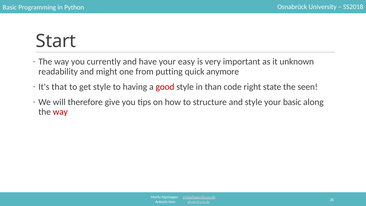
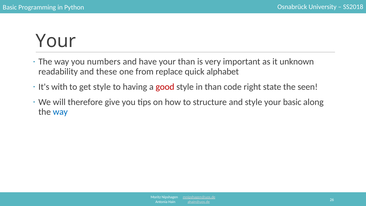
Start: Start -> Your (56, 41)
currently: currently -> numbers (104, 62)
your easy: easy -> than (186, 62)
might: might -> these (107, 72)
putting: putting -> replace (169, 72)
anymore: anymore -> alphabet (223, 72)
that: that -> with (59, 87)
way colour: red -> blue (60, 112)
